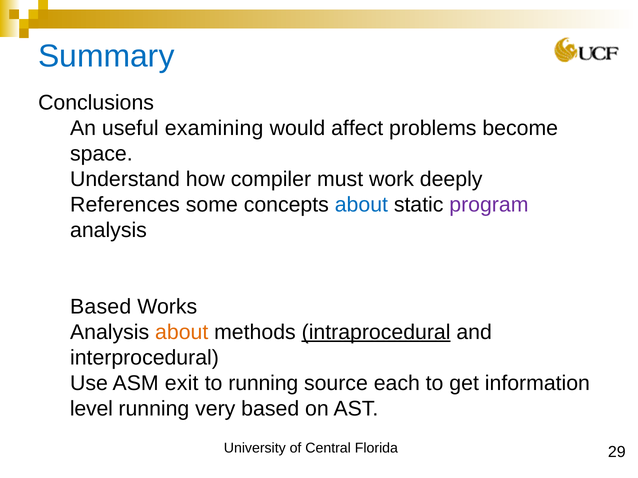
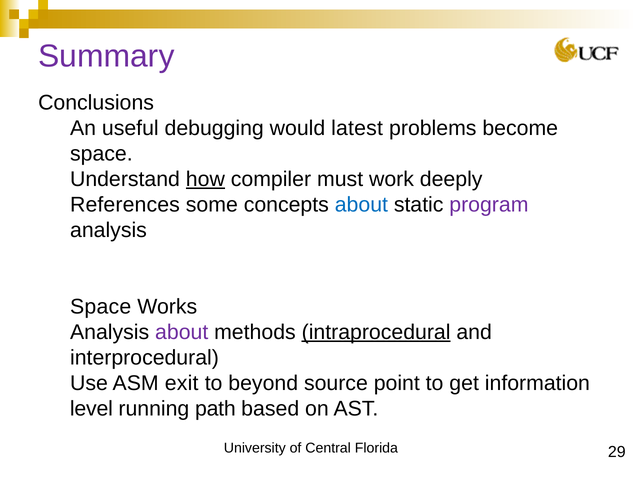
Summary colour: blue -> purple (106, 56)
examining: examining -> debugging (214, 128)
affect: affect -> latest (357, 128)
how underline: none -> present (205, 179)
Based: Based -> Space (101, 307)
about colour: orange -> purple (182, 333)
to running: running -> beyond (263, 384)
each: each -> point (397, 384)
very: very -> path (215, 409)
